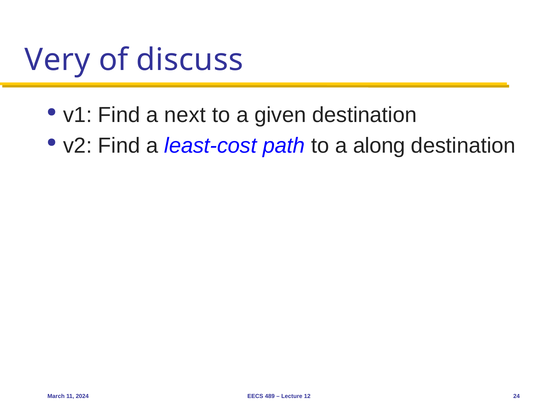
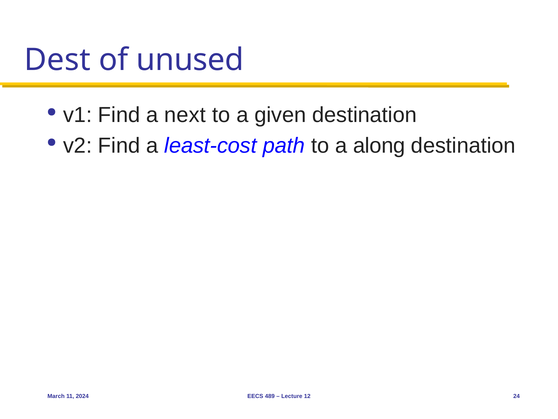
Very: Very -> Dest (57, 60)
discuss: discuss -> unused (190, 60)
